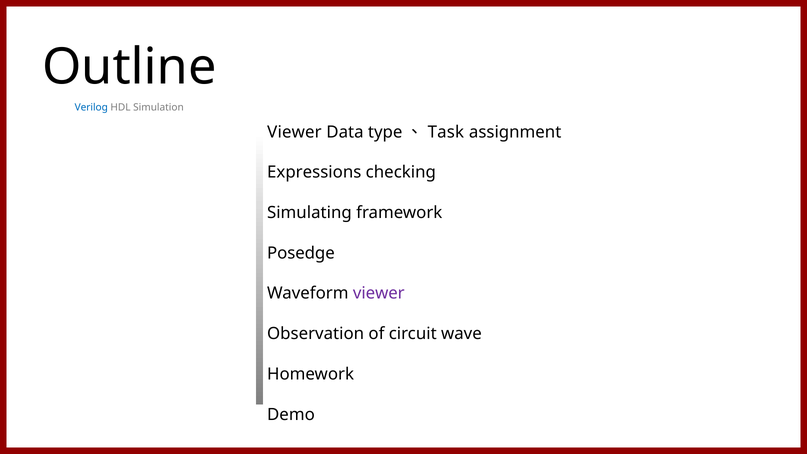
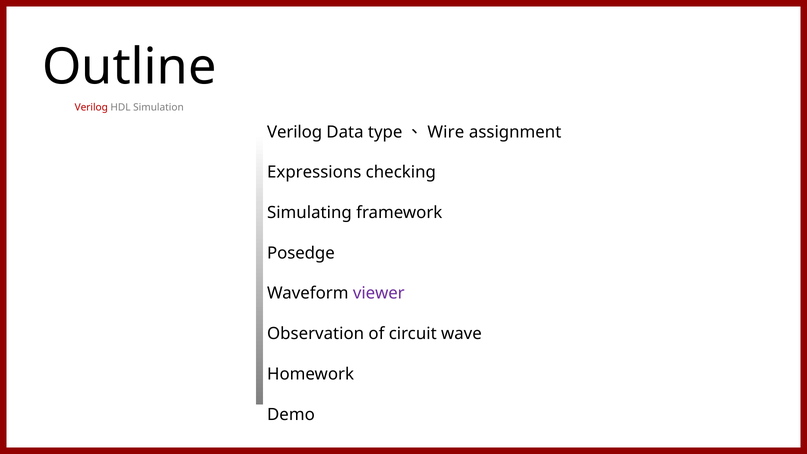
Verilog colour: blue -> red (91, 107)
Viewer: Viewer -> Verilog (295, 132)
Task: Task -> Wire (446, 132)
